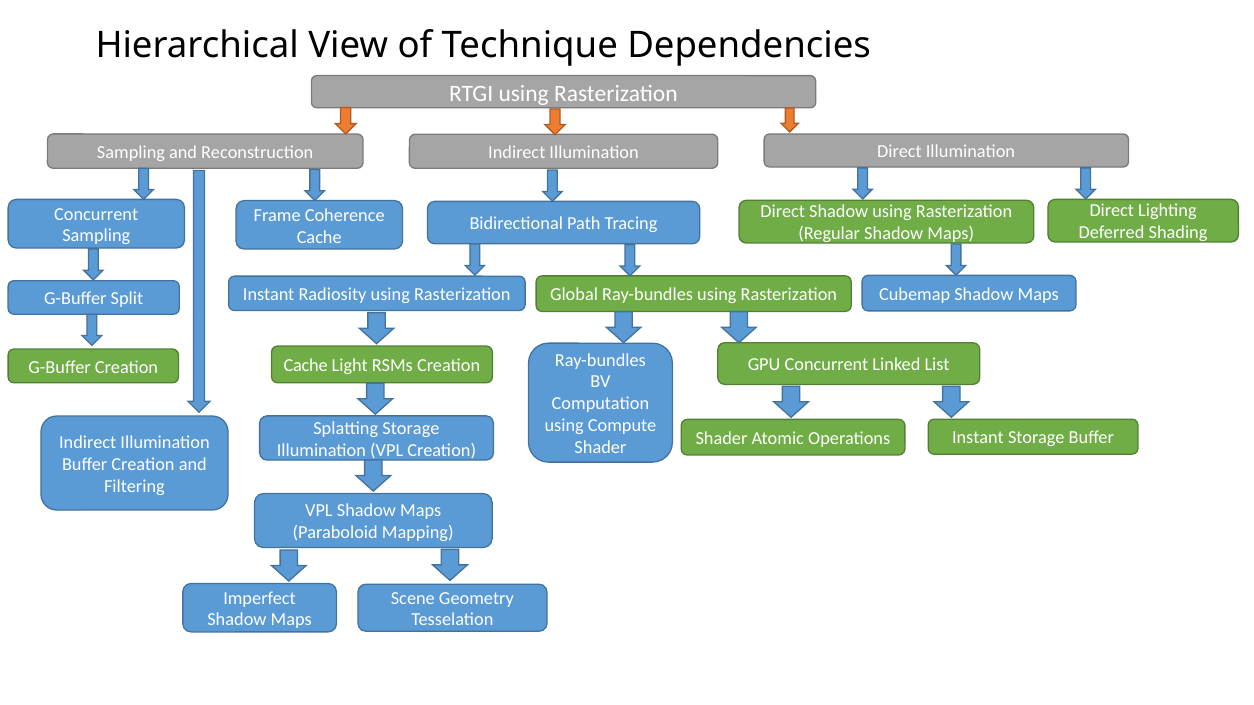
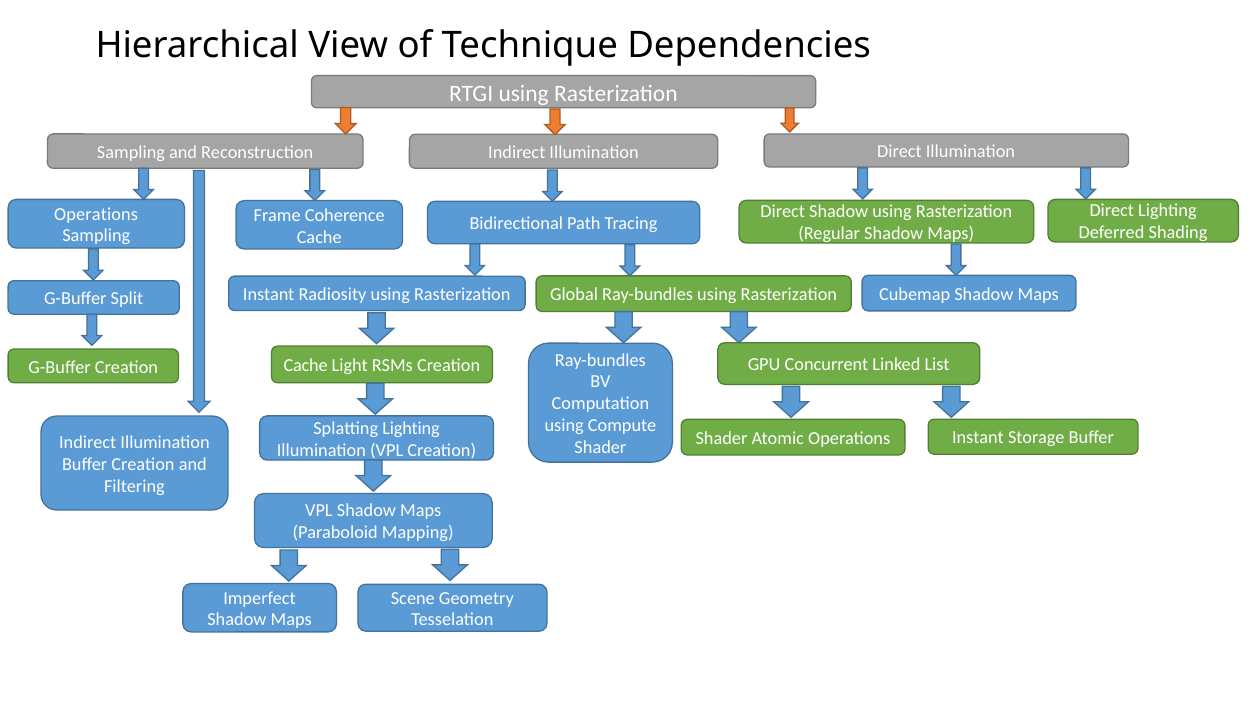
Concurrent: Concurrent -> Operations (96, 214)
Splatting Storage: Storage -> Lighting (411, 428)
